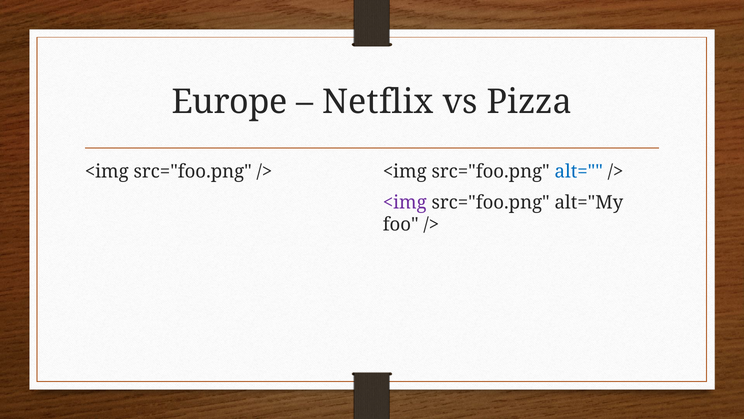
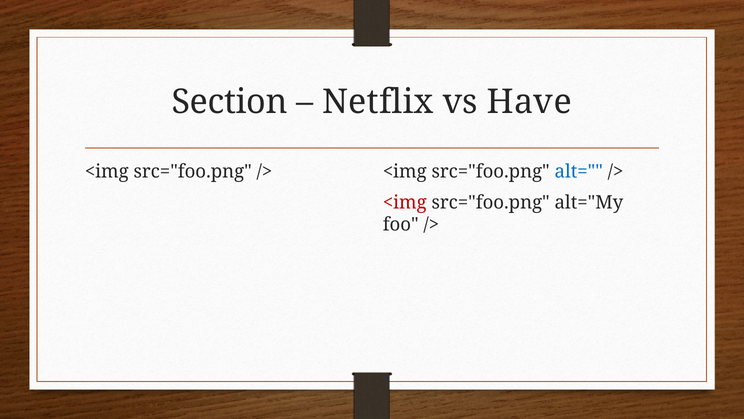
Europe: Europe -> Section (230, 102)
Pizza: Pizza -> Have (529, 102)
<img colour: purple -> red (405, 202)
